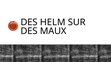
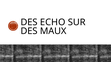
HELM: HELM -> ECHO (53, 22)
